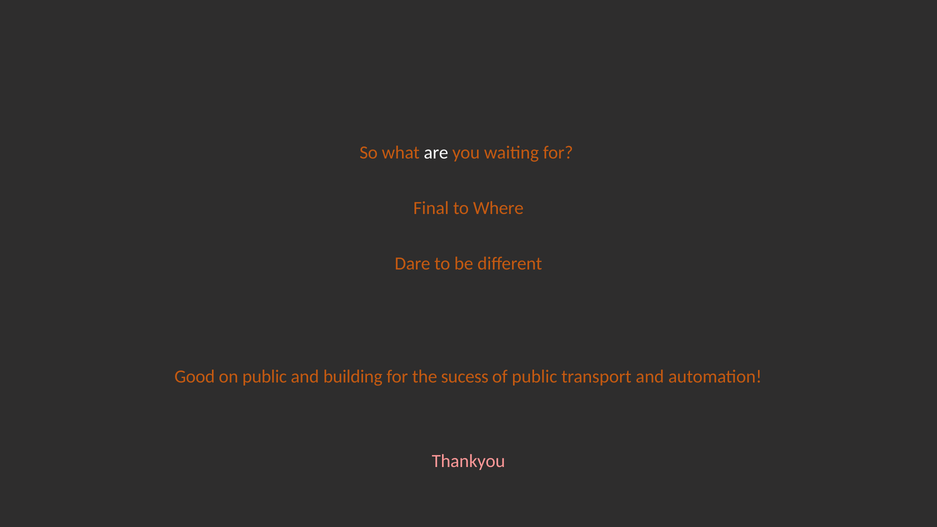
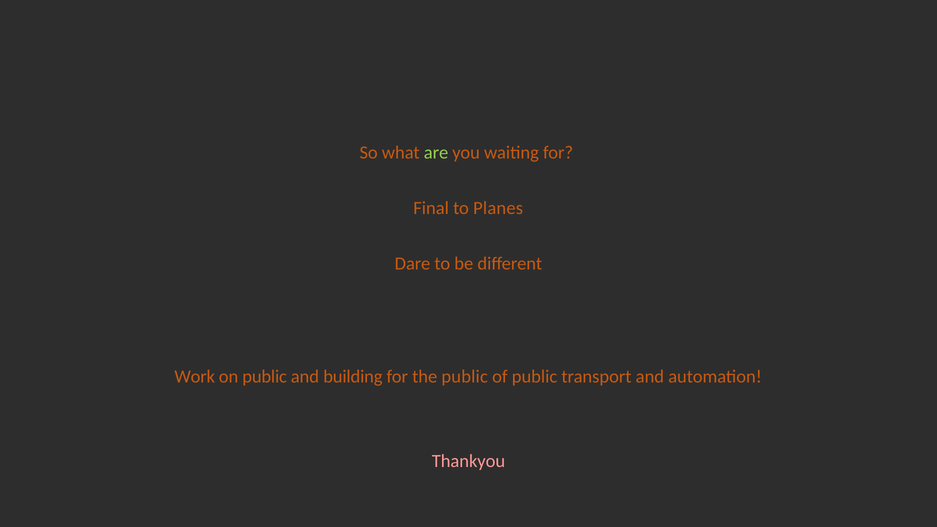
are colour: white -> light green (436, 152)
Where: Where -> Planes (498, 208)
Good: Good -> Work (195, 377)
the sucess: sucess -> public (465, 377)
